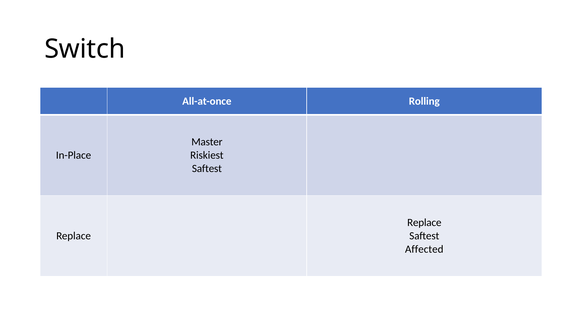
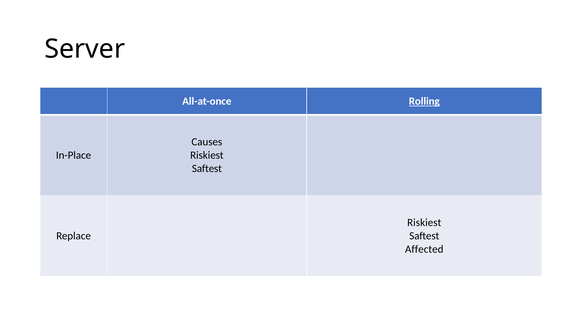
Switch: Switch -> Server (85, 49)
Rolling underline: none -> present (424, 101)
Master: Master -> Causes (207, 142)
Replace: Replace -> Riskiest (424, 222)
